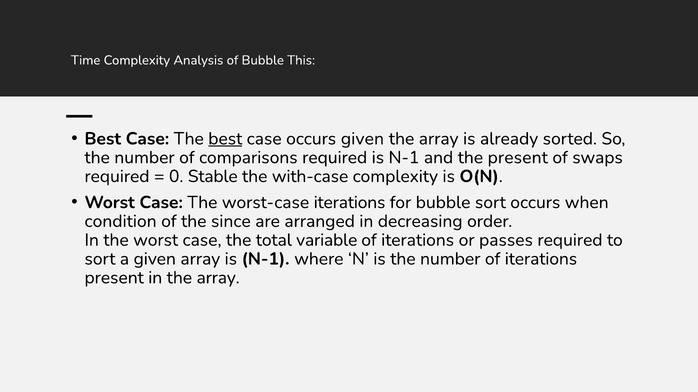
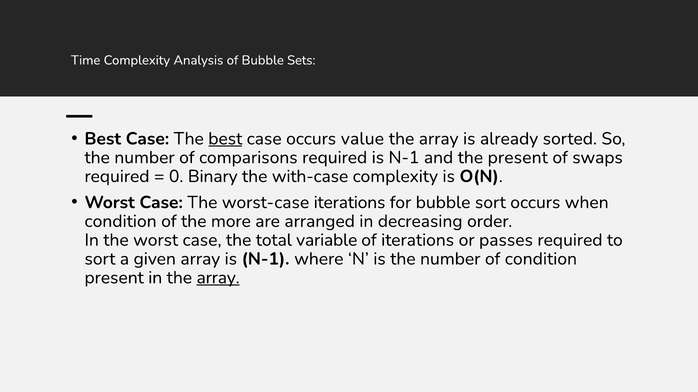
This: This -> Sets (301, 60)
occurs given: given -> value (362, 139)
Stable: Stable -> Binary (213, 177)
since: since -> more (231, 222)
number of iterations: iterations -> condition (541, 259)
array underline: none -> present (218, 278)
